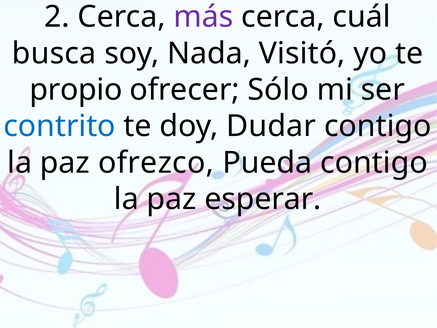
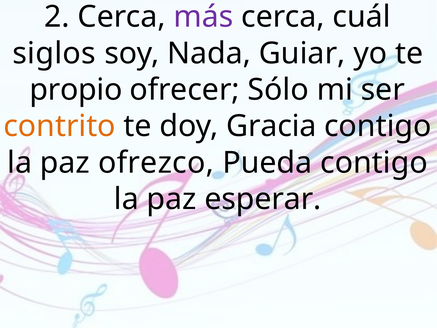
busca: busca -> siglos (54, 53)
Visitó: Visitó -> Guiar (302, 53)
contrito colour: blue -> orange (60, 126)
Dudar: Dudar -> Gracia (271, 126)
